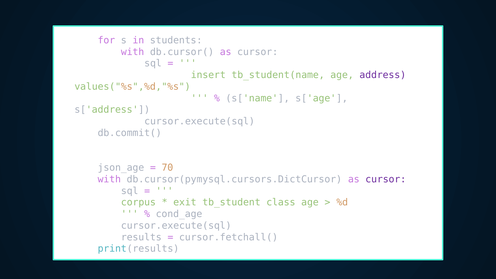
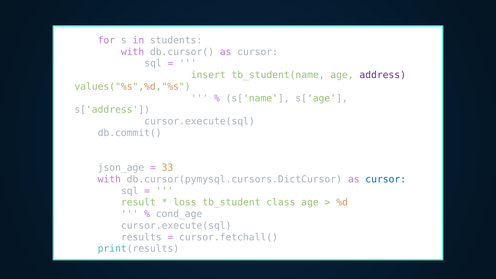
70: 70 -> 33 (167, 168)
cursor colour: purple -> blue (386, 179)
corpus: corpus -> result (138, 202)
exit: exit -> loss (185, 202)
